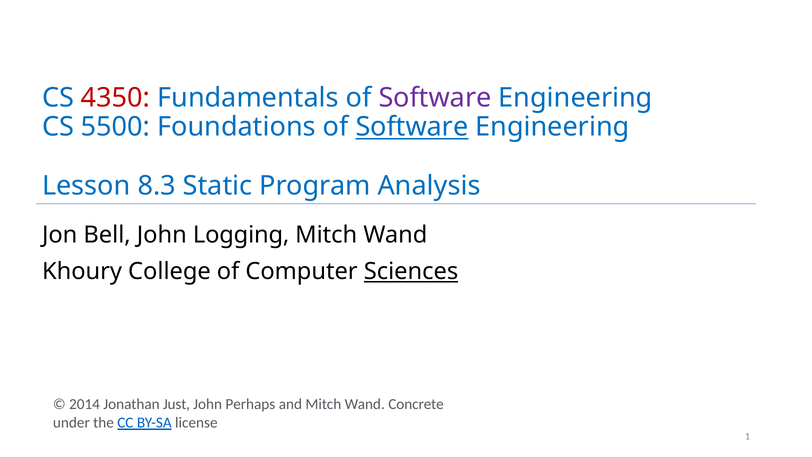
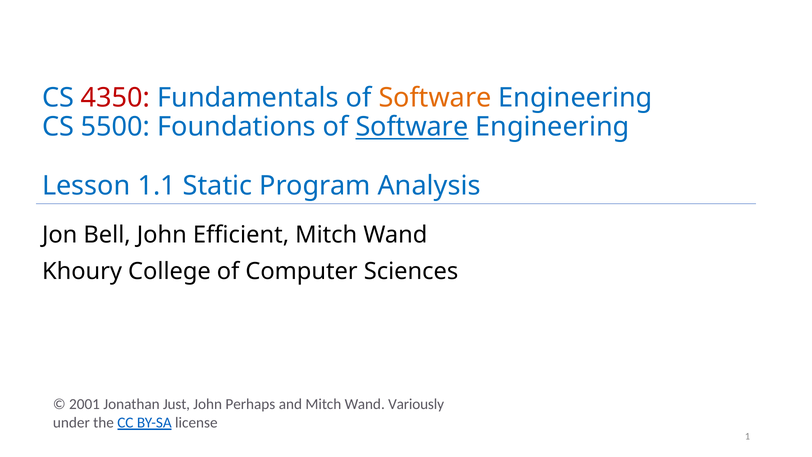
Software colour: purple -> orange (435, 98)
8.3: 8.3 -> 1.1 (157, 185)
Logging: Logging -> Efficient (241, 235)
Sciences underline: present -> none (411, 271)
2014: 2014 -> 2001 (85, 404)
Concrete: Concrete -> Variously (416, 404)
